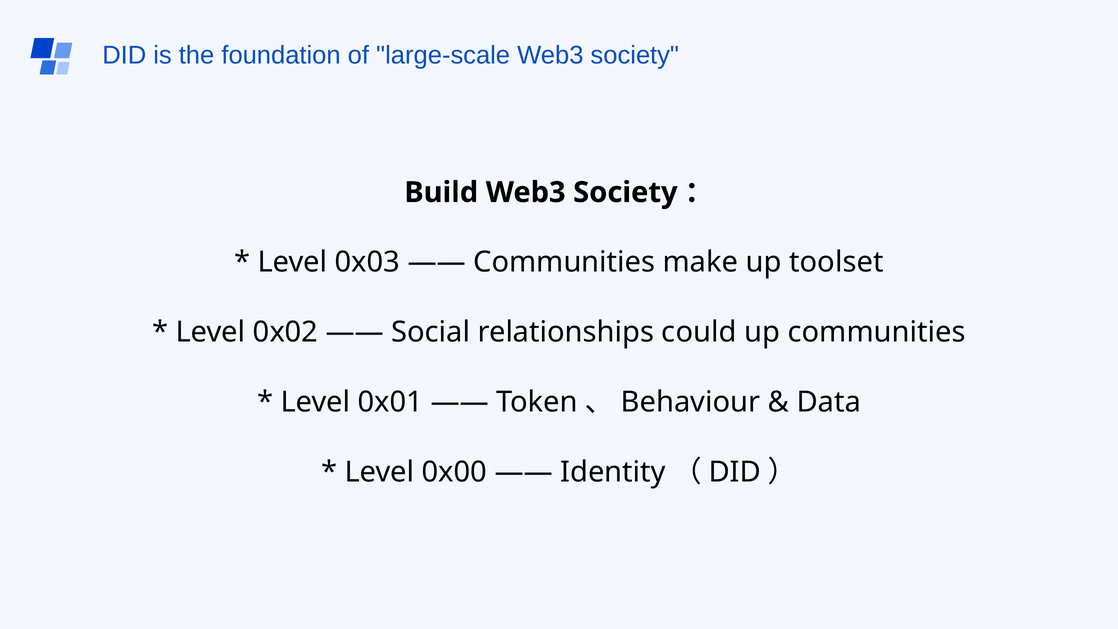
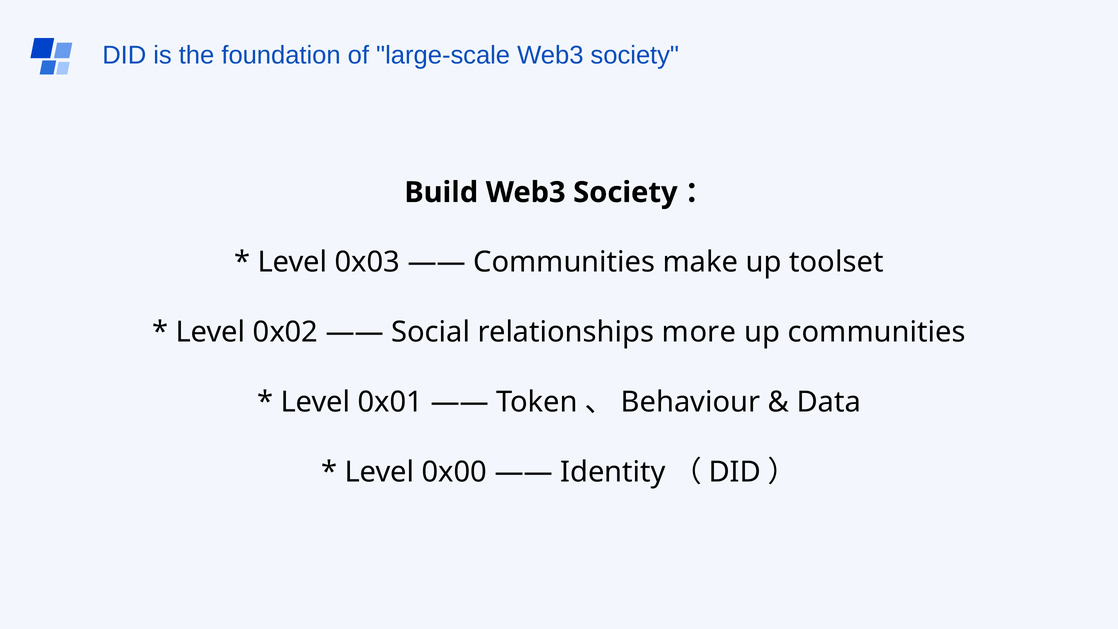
could: could -> more (699, 332)
